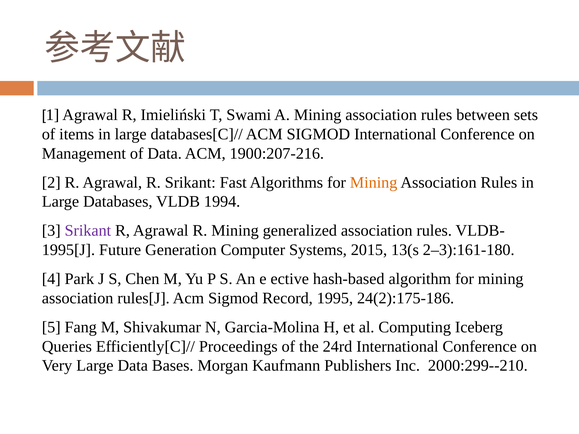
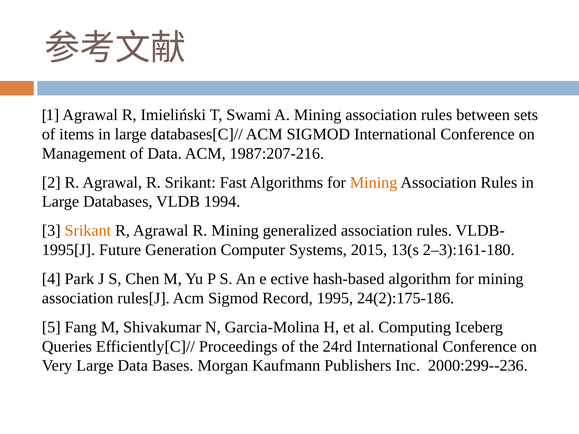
1900:207-216: 1900:207-216 -> 1987:207-216 (277, 154)
Srikant colour: purple -> orange (88, 231)
2000:299--210: 2000:299--210 -> 2000:299--236 (478, 366)
